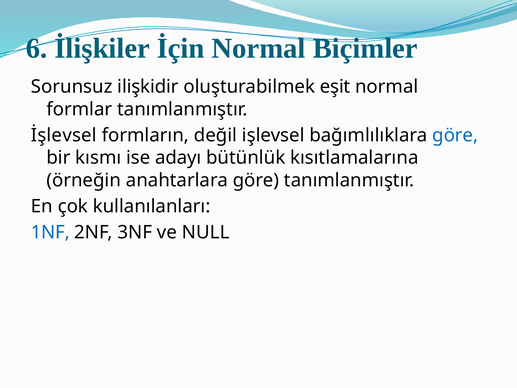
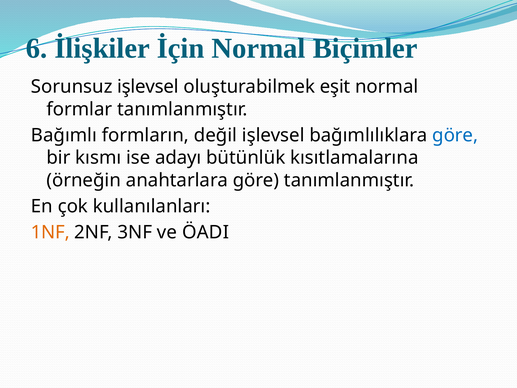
Sorunsuz ilişkidir: ilişkidir -> işlevsel (148, 87)
İşlevsel: İşlevsel -> Bağımlı (64, 135)
1NF colour: blue -> orange (50, 232)
NULL: NULL -> ÖADI (206, 232)
